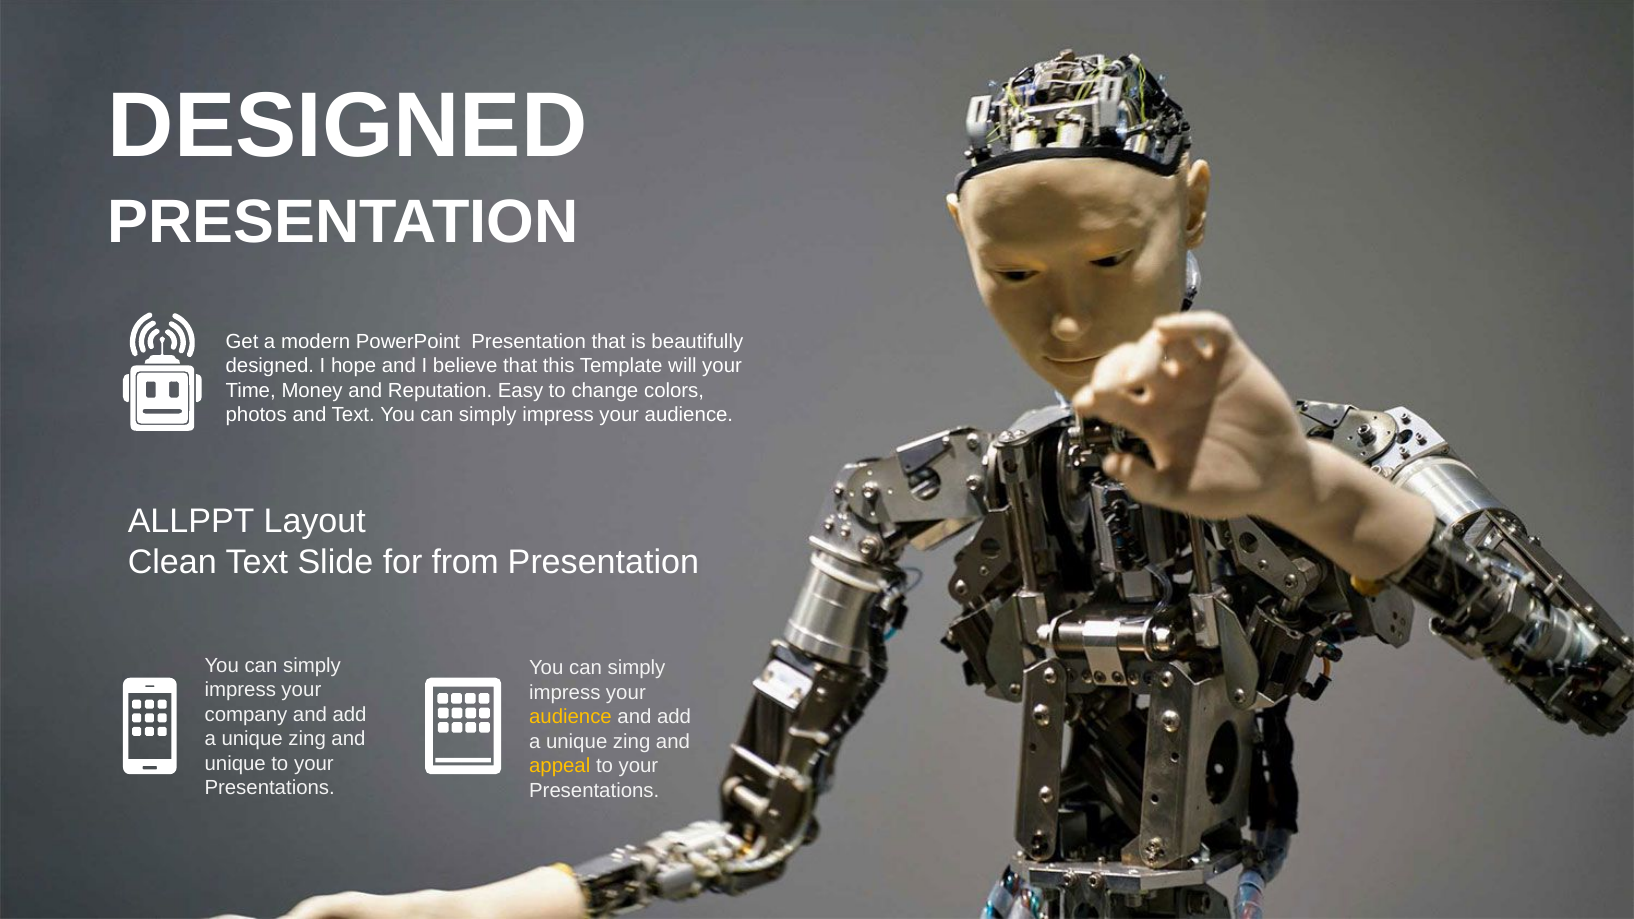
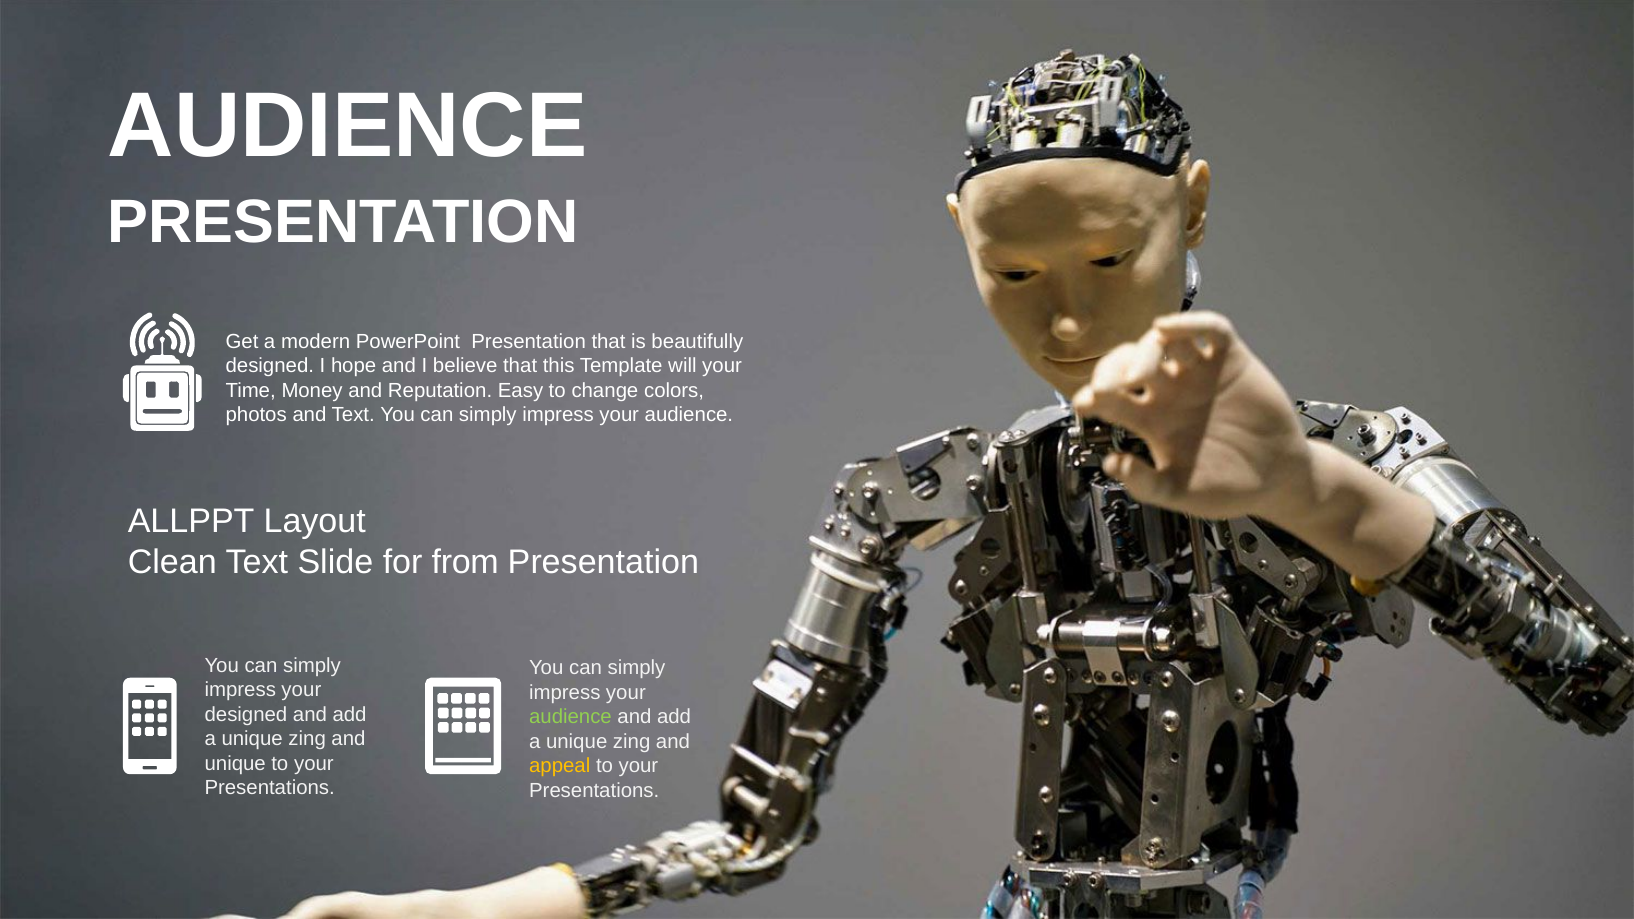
DESIGNED: DESIGNED -> AUDIENCE (348, 127)
company: company -> designed (246, 714)
audience colour: yellow -> light green (570, 717)
